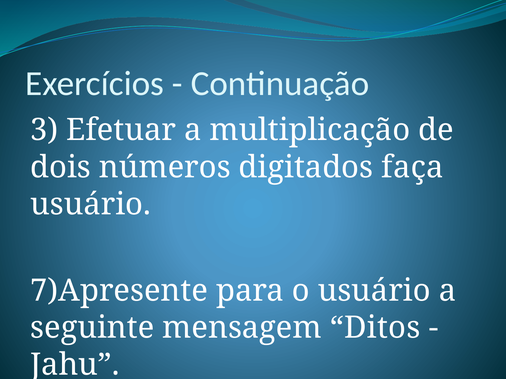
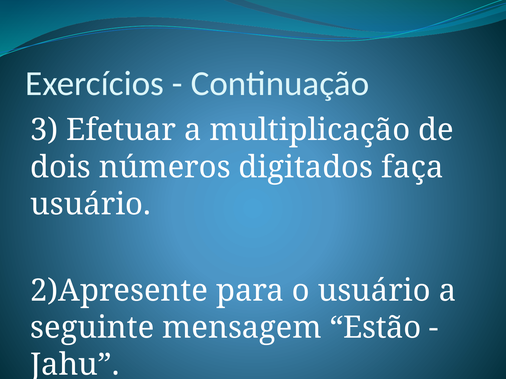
7)Apresente: 7)Apresente -> 2)Apresente (119, 291)
Ditos: Ditos -> Estão (375, 328)
